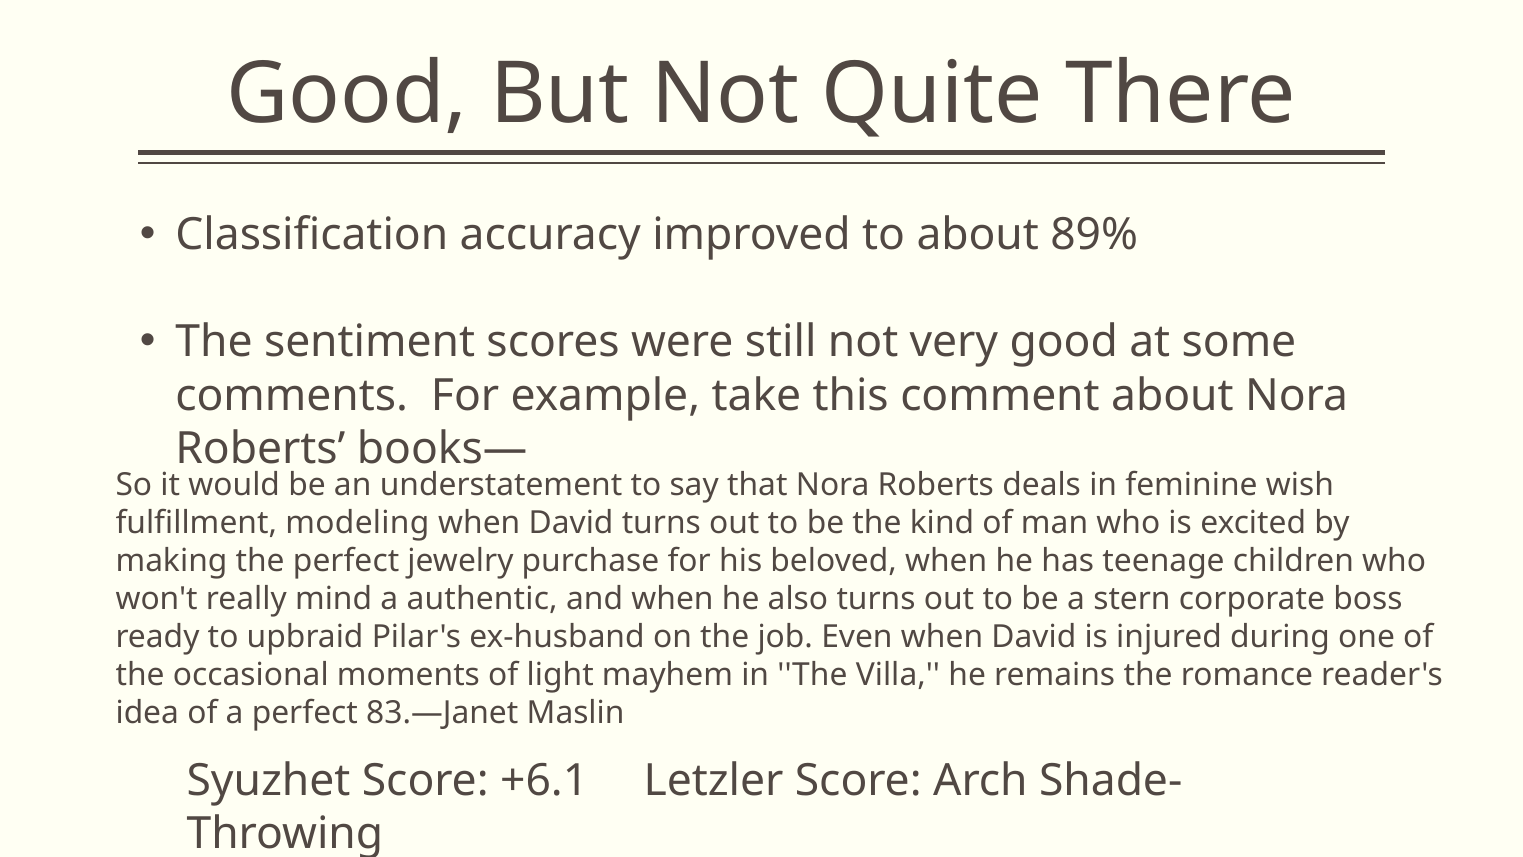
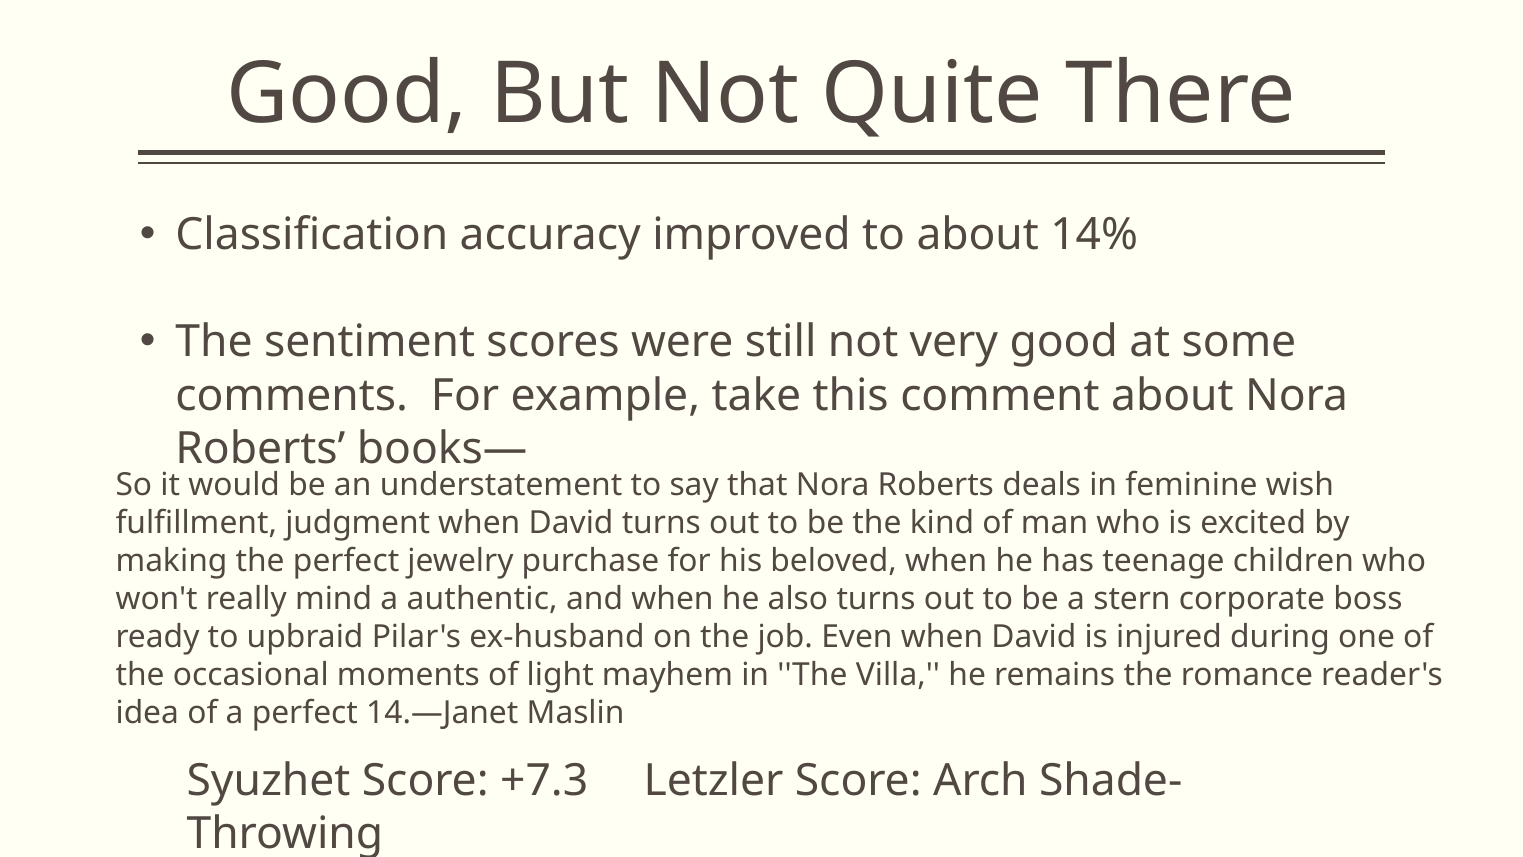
89%: 89% -> 14% (1094, 235)
modeling: modeling -> judgment (358, 522)
83.—Janet: 83.—Janet -> 14.—Janet (442, 713)
+6.1: +6.1 -> +7.3 (544, 780)
